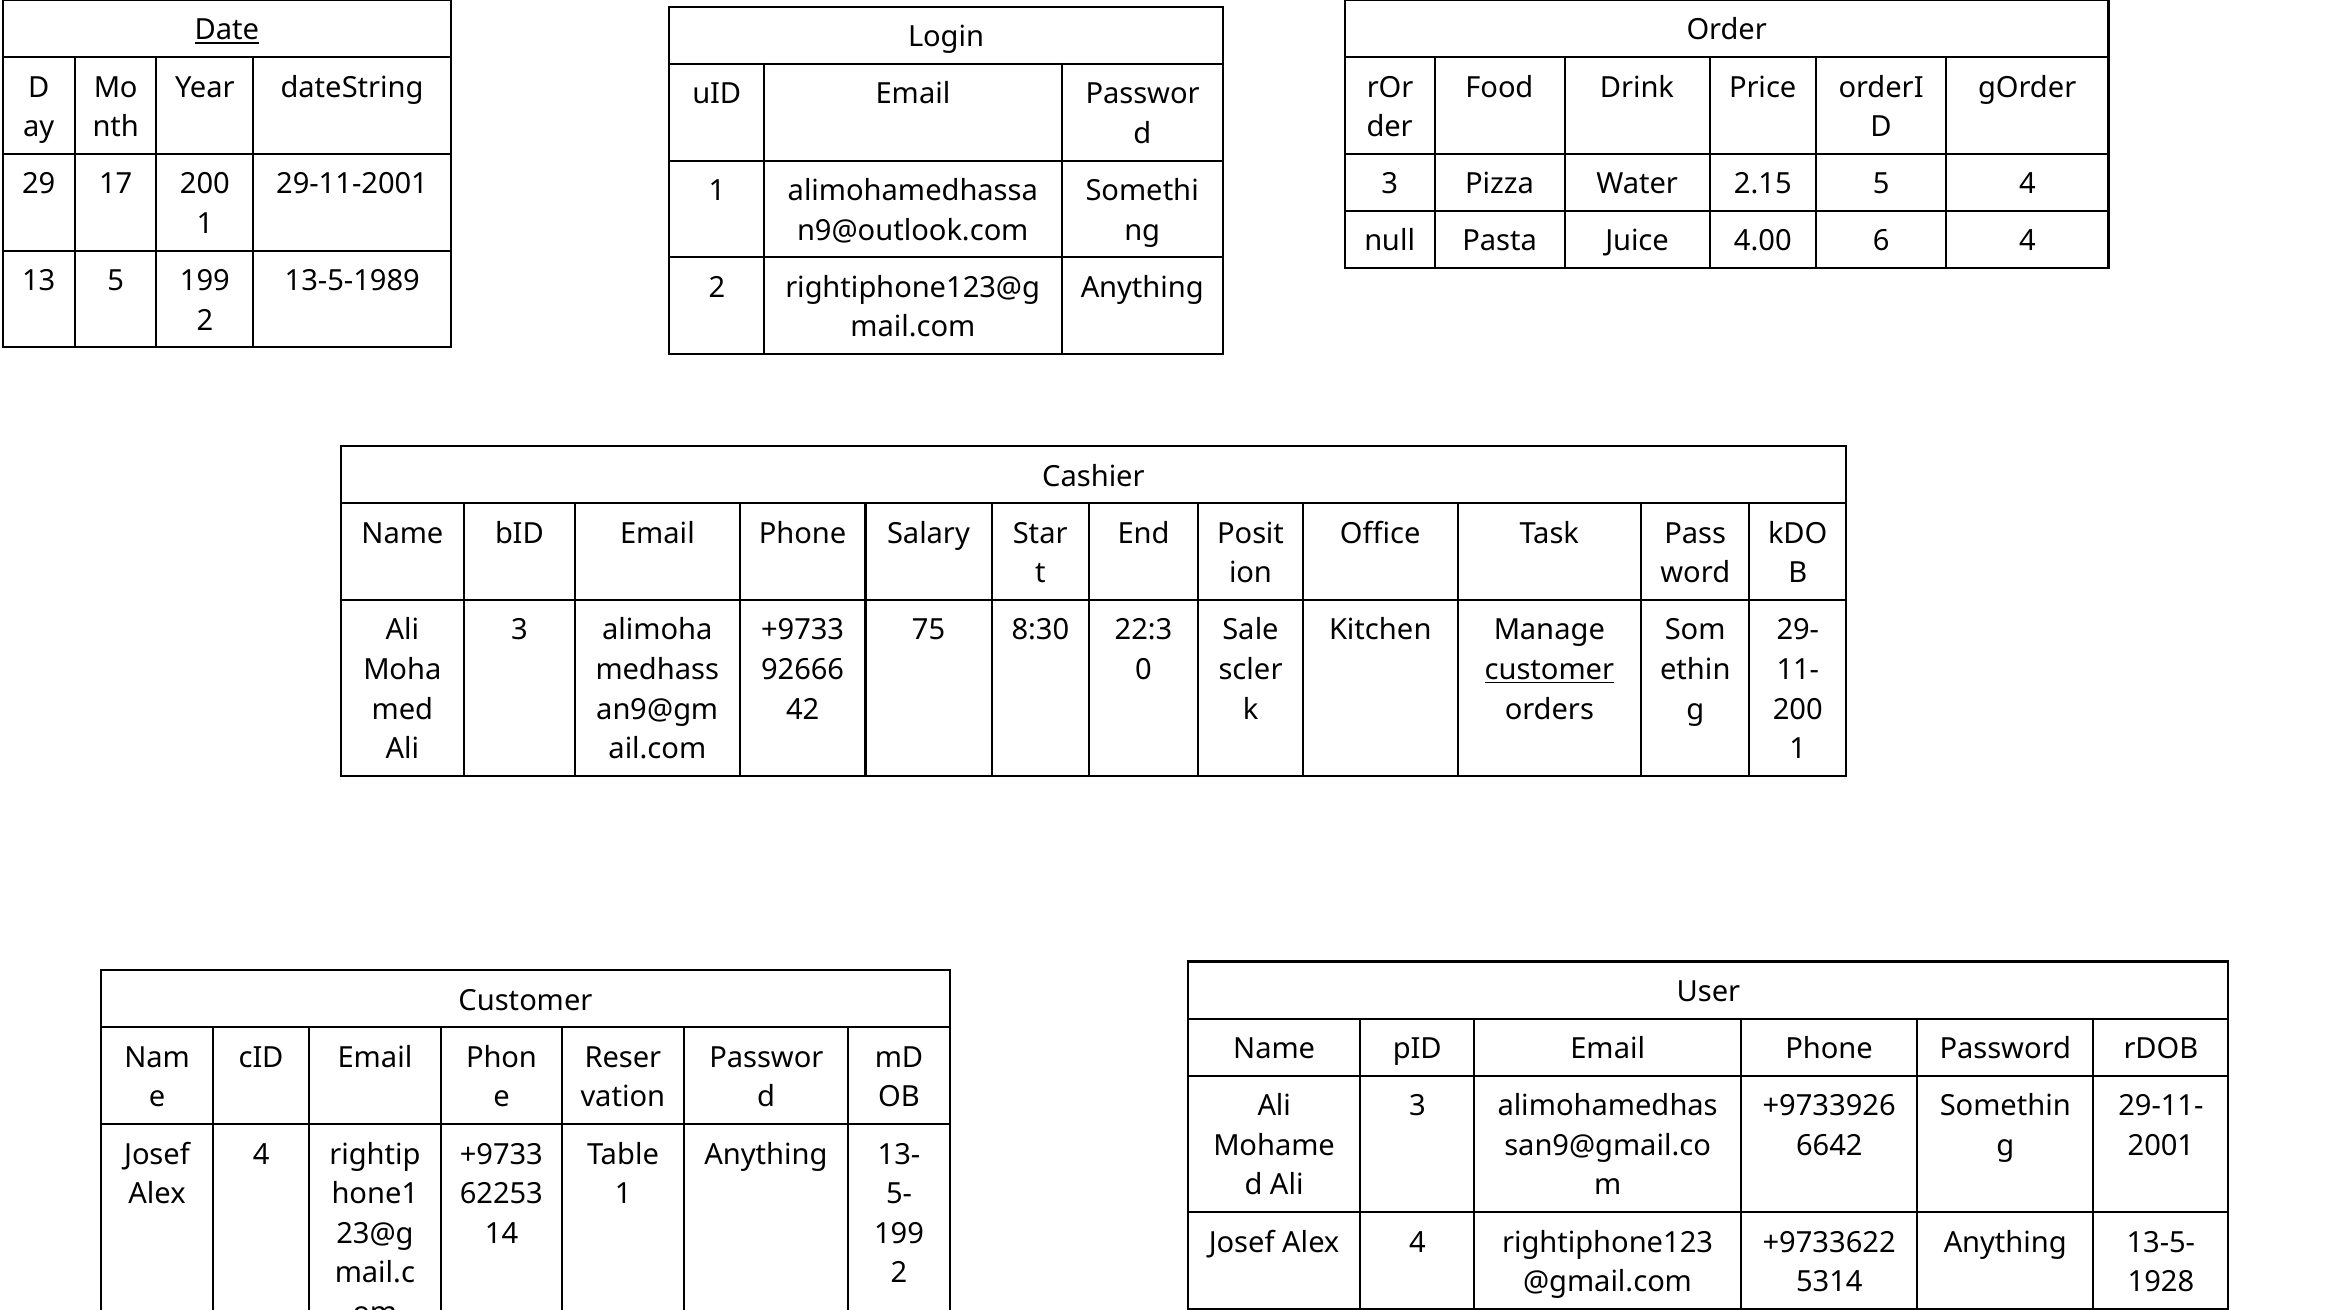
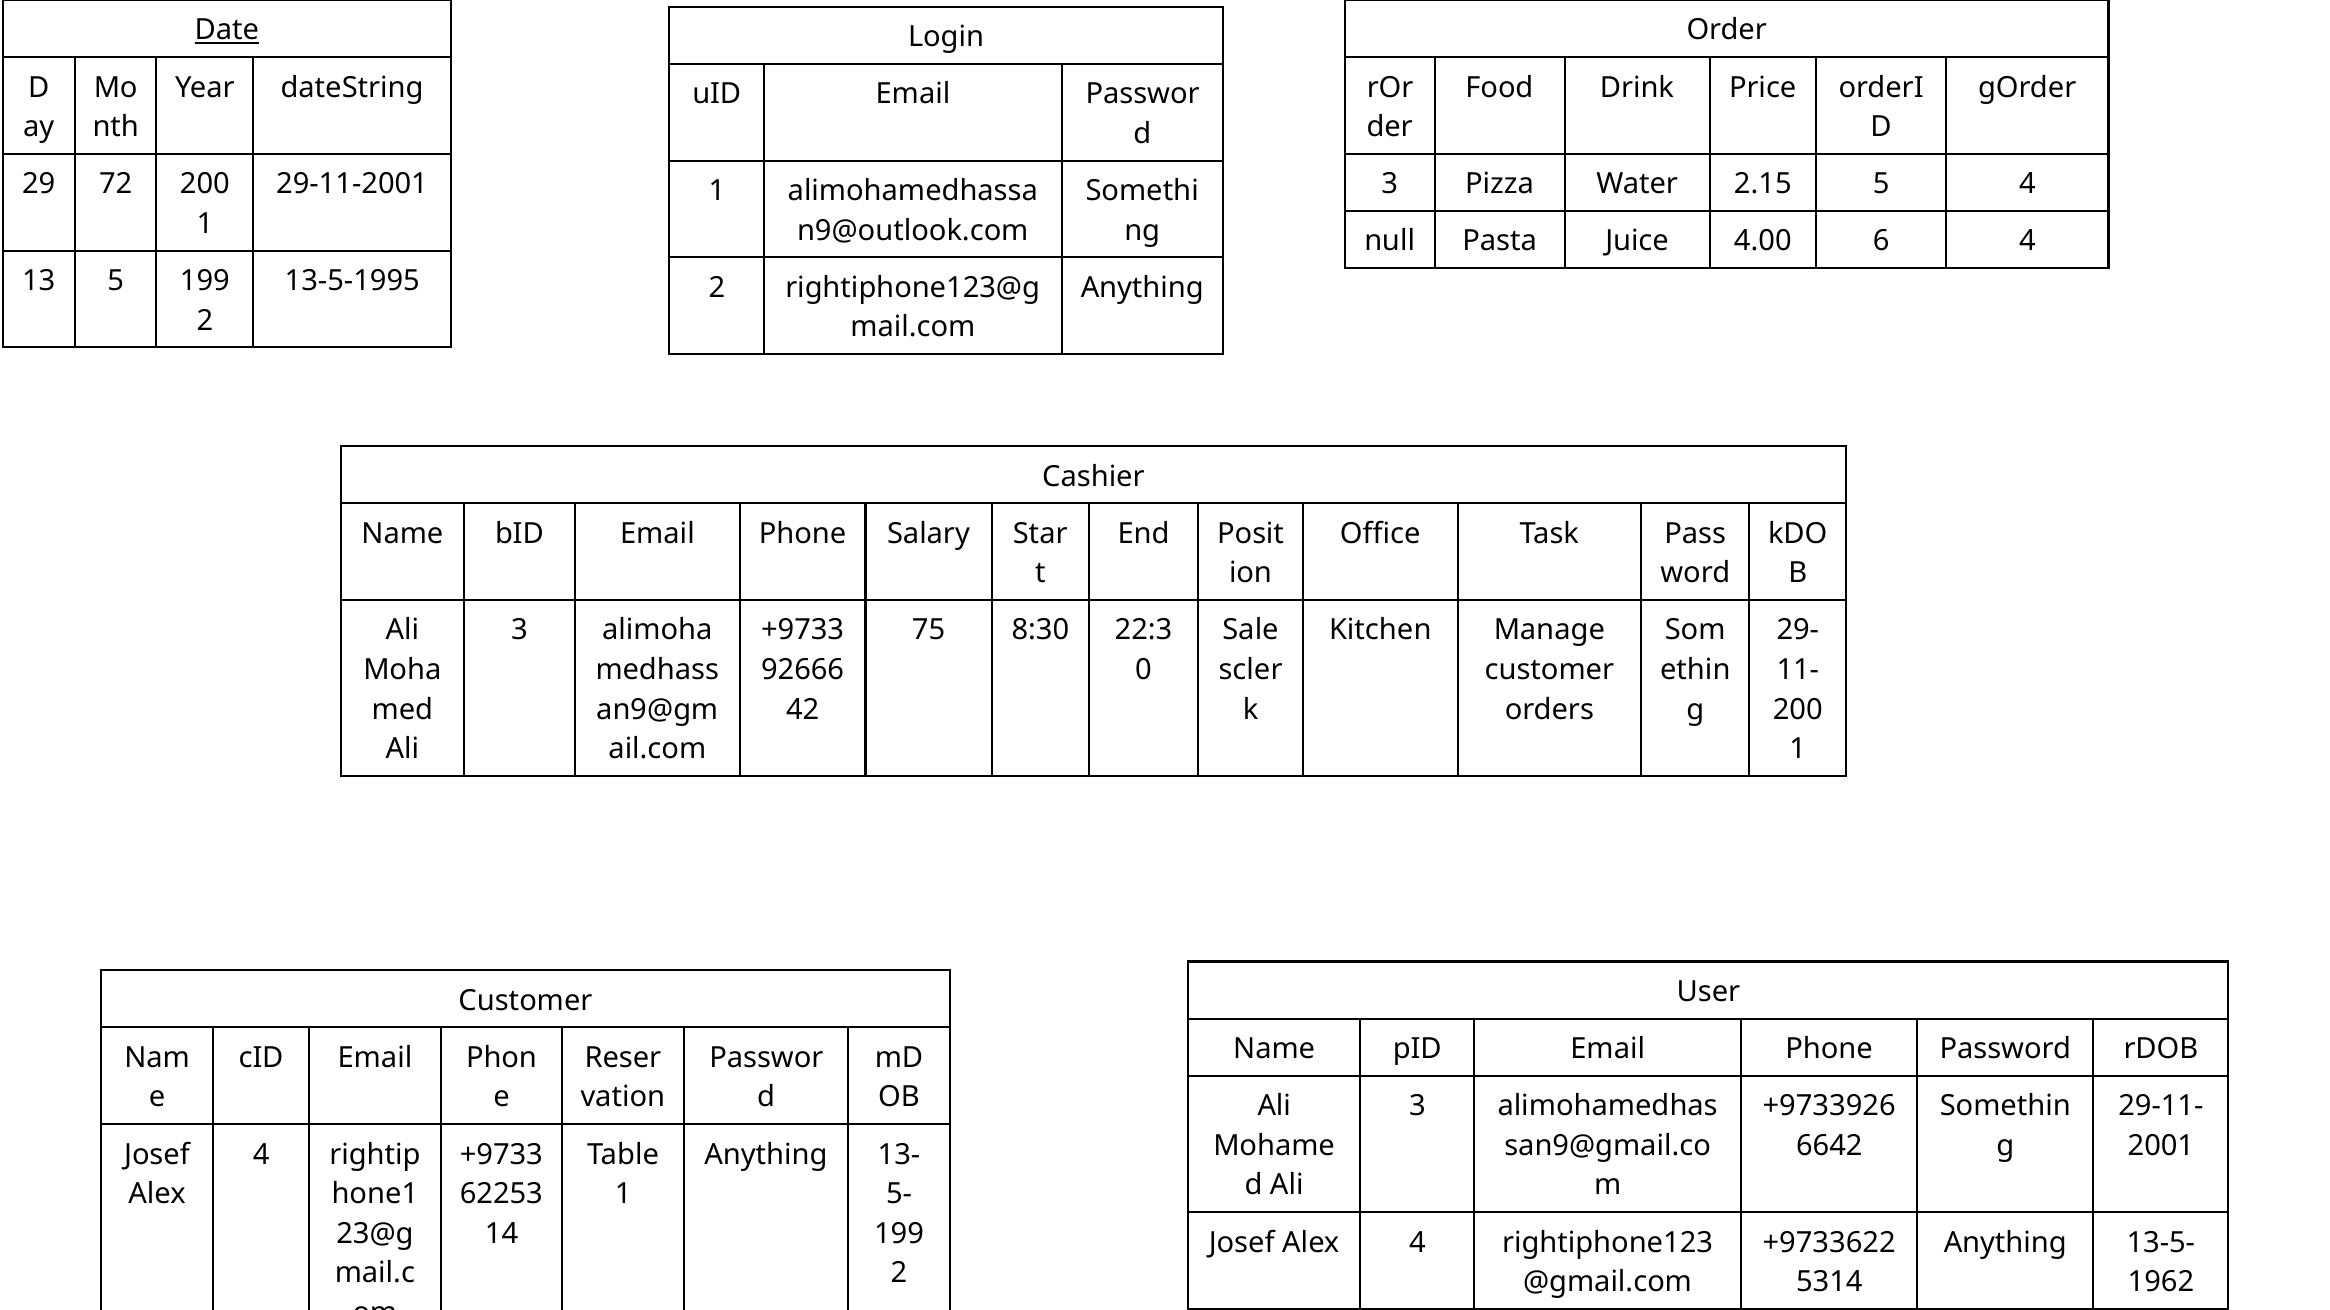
17: 17 -> 72 (116, 184)
13-5-1989: 13-5-1989 -> 13-5-1995 (352, 281)
customer underline: present -> none (1549, 670)
1928: 1928 -> 1962 (2161, 1283)
